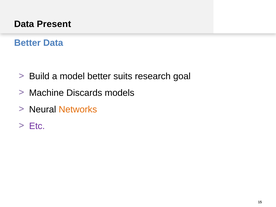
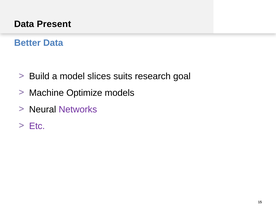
model better: better -> slices (99, 76)
Discards: Discards -> Optimize (84, 93)
Networks colour: orange -> purple (78, 109)
